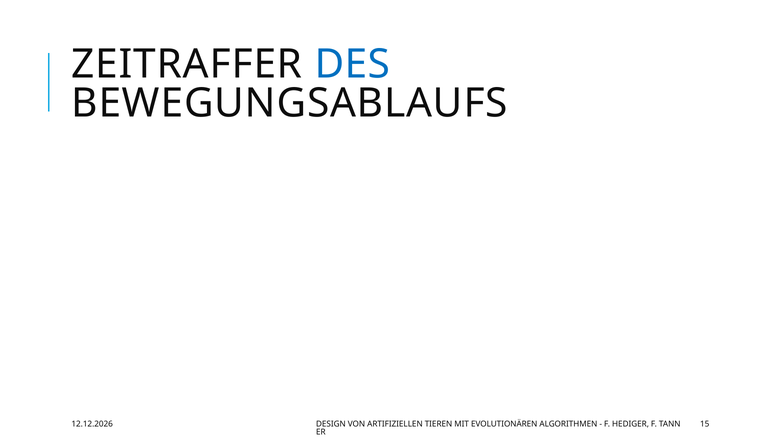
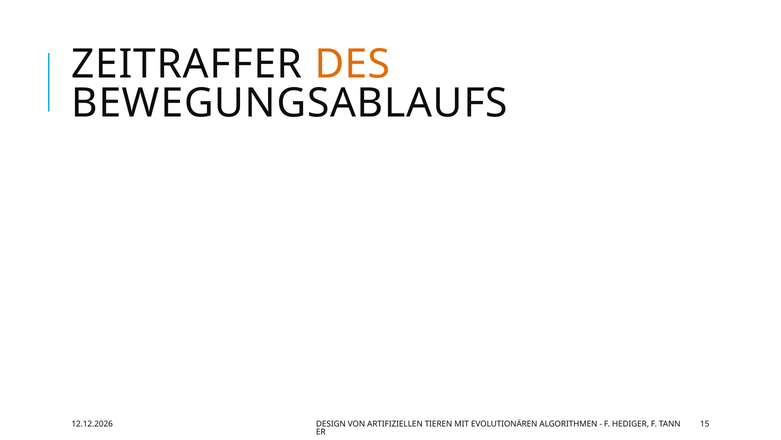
DES colour: blue -> orange (352, 64)
